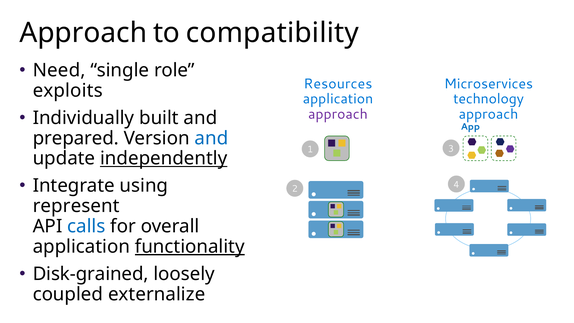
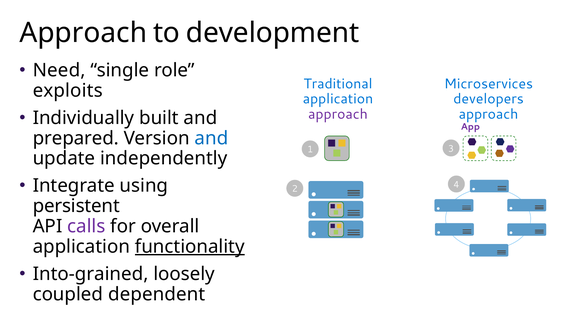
compatibility: compatibility -> development (273, 33)
Resources: Resources -> Traditional (338, 84)
technology: technology -> developers (489, 99)
App colour: blue -> purple (470, 127)
independently underline: present -> none (164, 158)
represent: represent -> persistent (76, 206)
calls colour: blue -> purple (86, 226)
Disk-grained: Disk-grained -> Into-grained (91, 274)
externalize: externalize -> dependent (157, 294)
